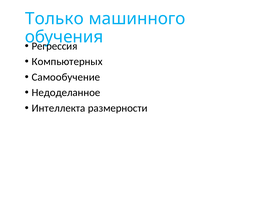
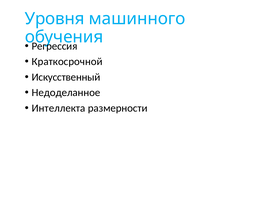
Только: Только -> Уровня (55, 19)
Компьютерных: Компьютерных -> Краткосрочной (67, 62)
Самообучение: Самообучение -> Искусственный (66, 77)
